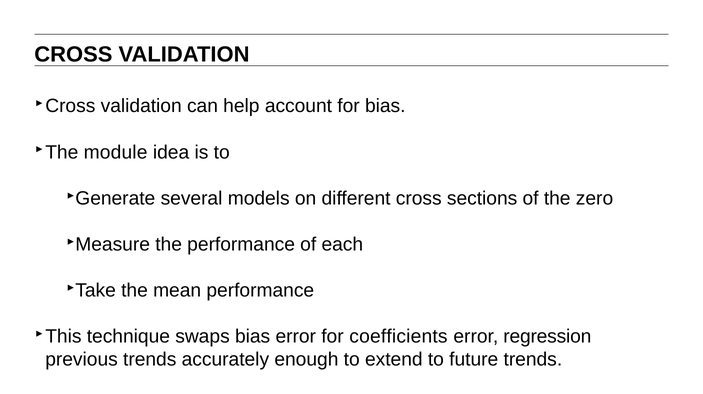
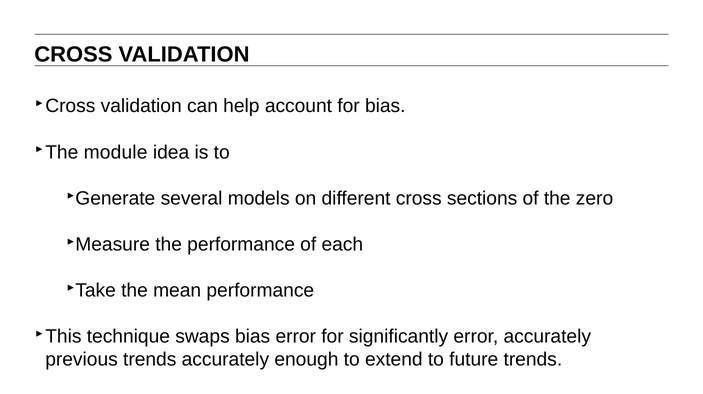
coefficients: coefficients -> significantly (399, 337)
error regression: regression -> accurately (547, 337)
